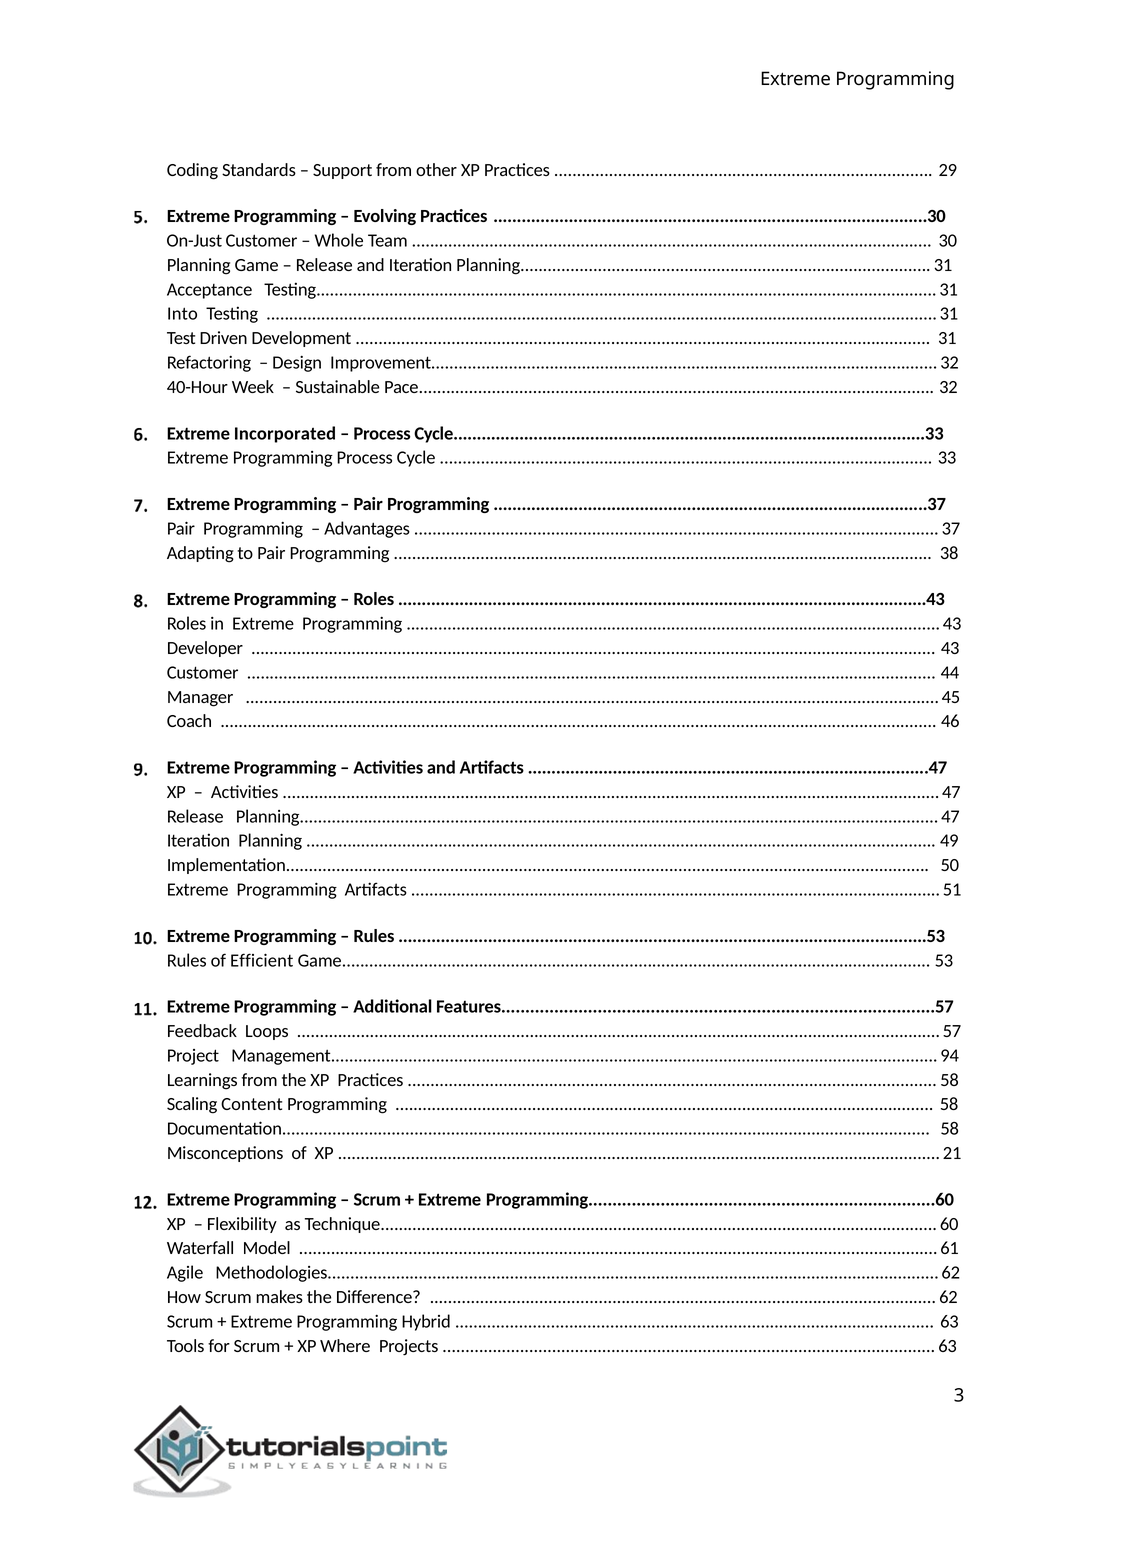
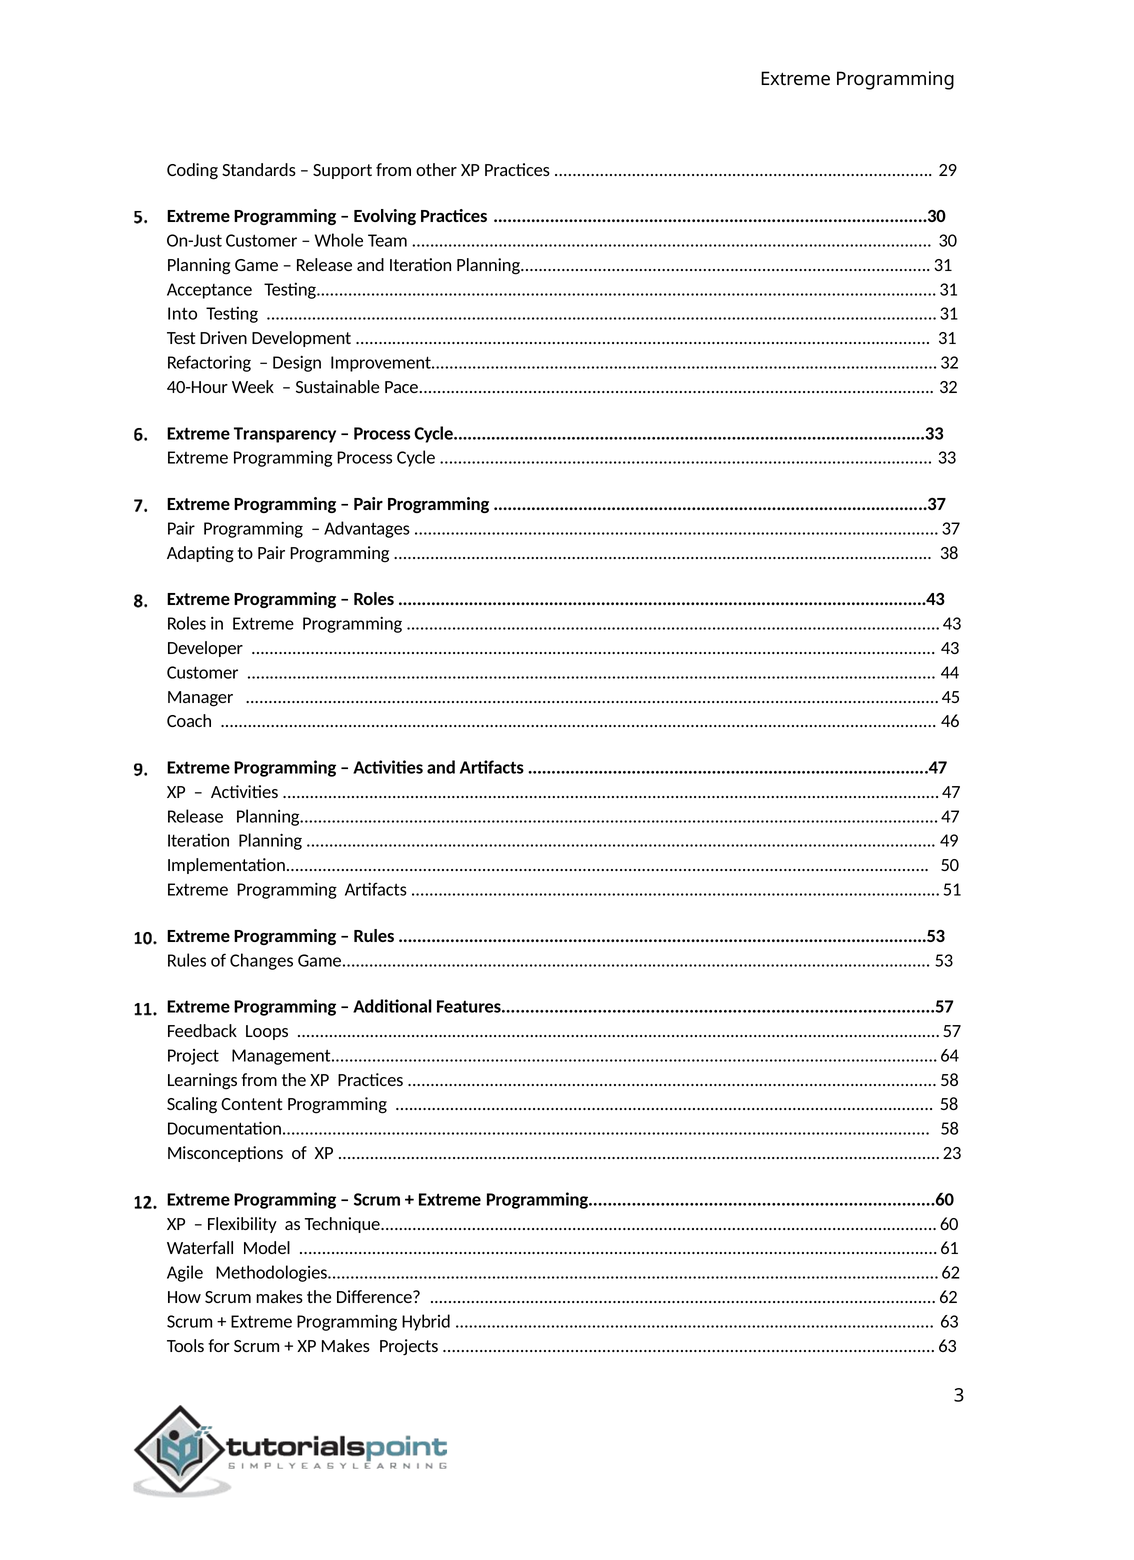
Incorporated: Incorporated -> Transparency (285, 433)
Efficient: Efficient -> Changes (262, 961)
94: 94 -> 64 (950, 1056)
21: 21 -> 23 (952, 1153)
XP Where: Where -> Makes (345, 1346)
